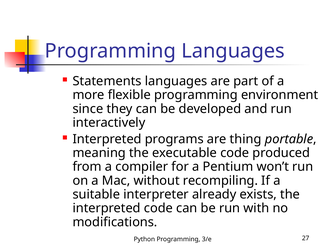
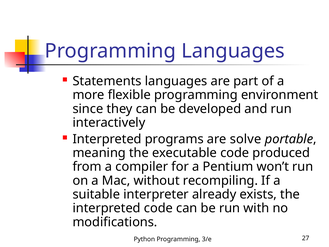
thing: thing -> solve (246, 139)
